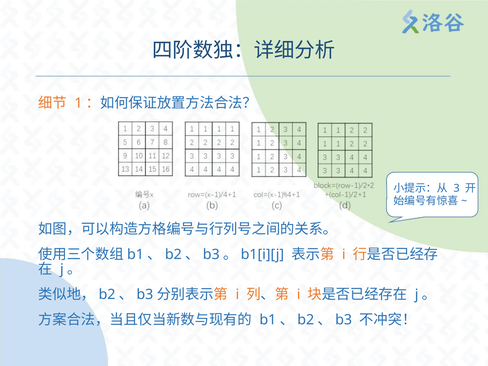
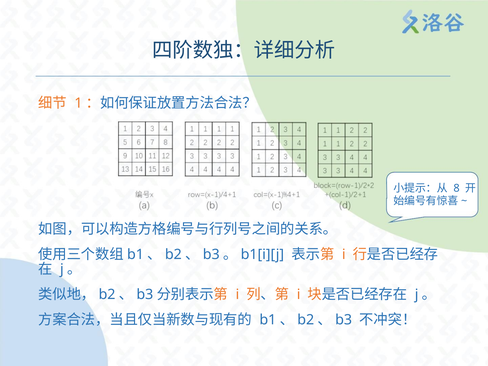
3: 3 -> 8 (457, 188)
